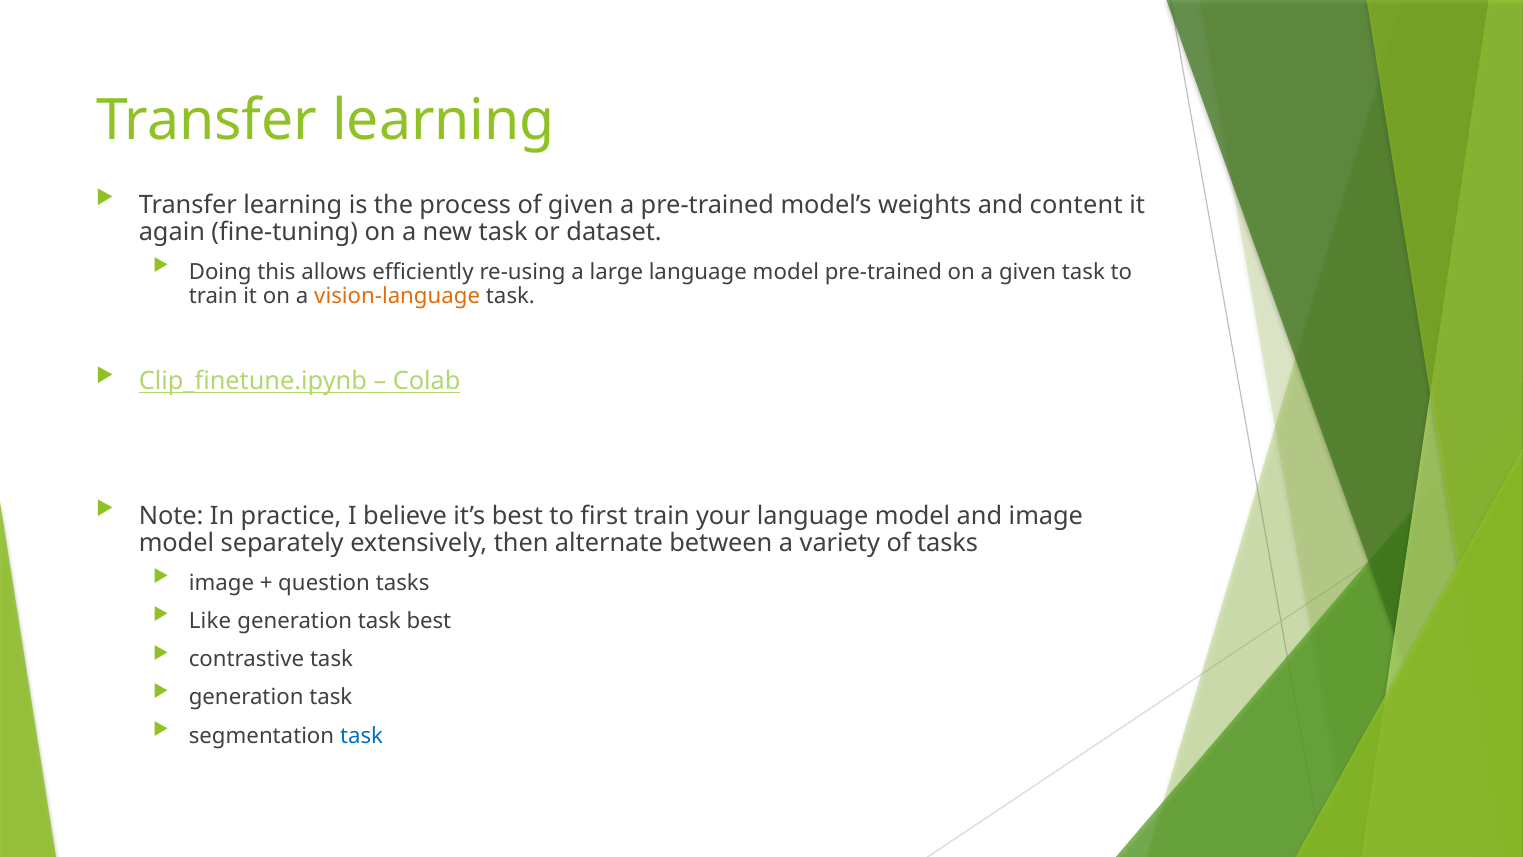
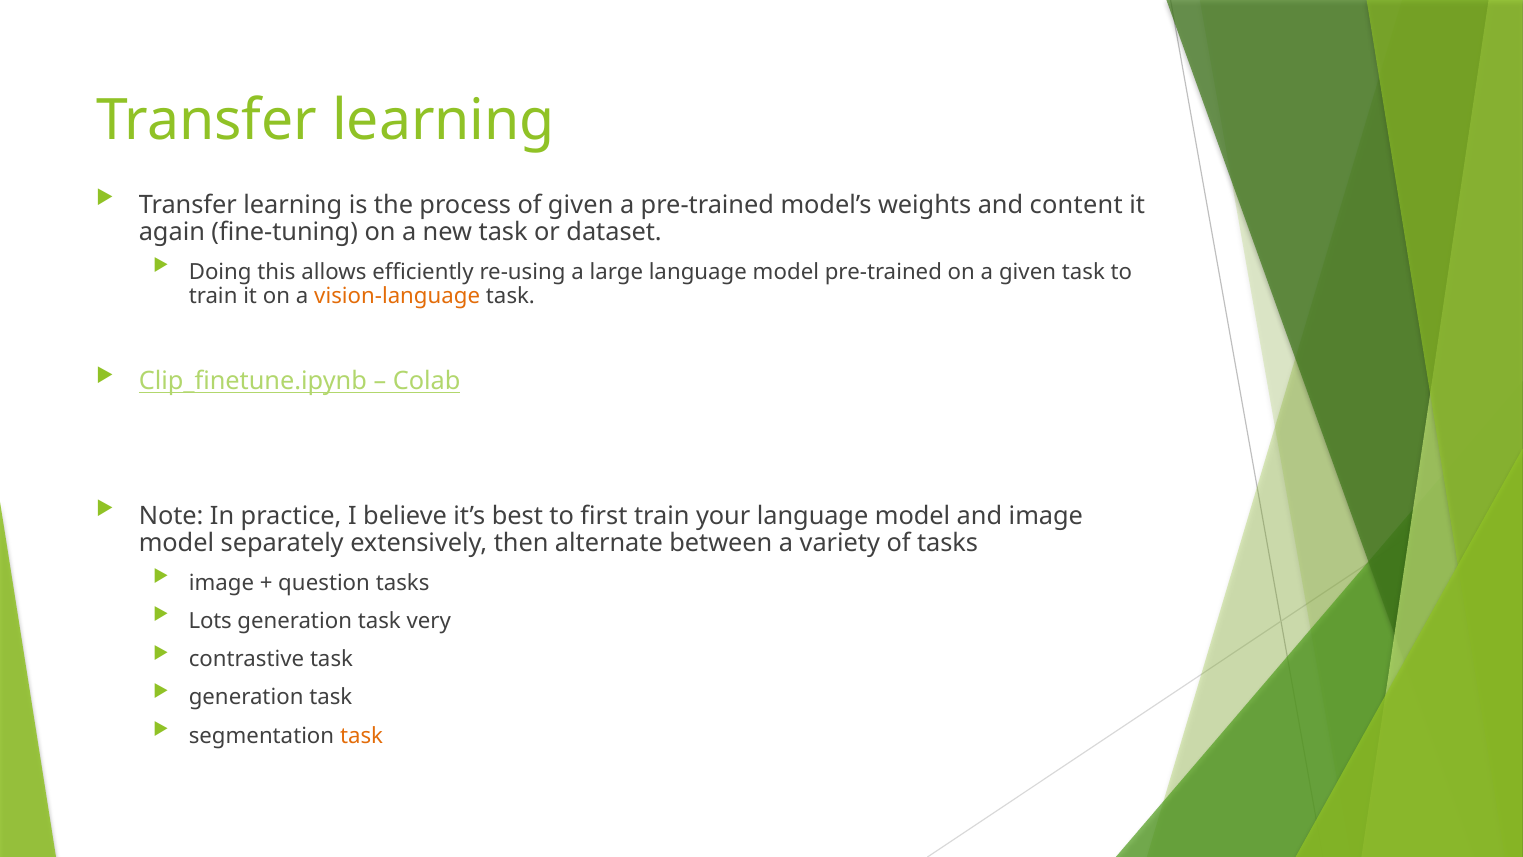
Like: Like -> Lots (210, 621)
task best: best -> very (429, 621)
task colour: blue -> orange (362, 736)
